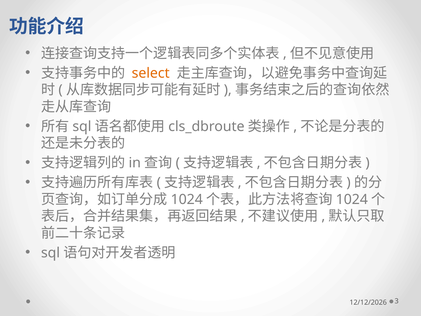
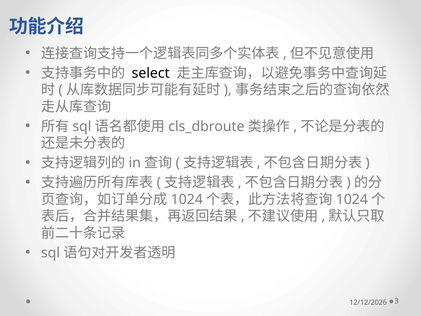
select colour: orange -> black (151, 73)
